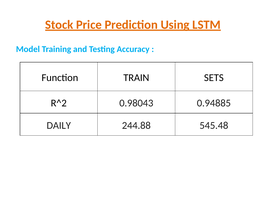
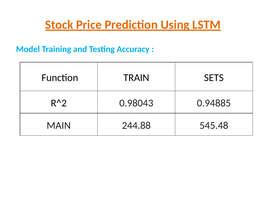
DAILY: DAILY -> MAIN (59, 125)
